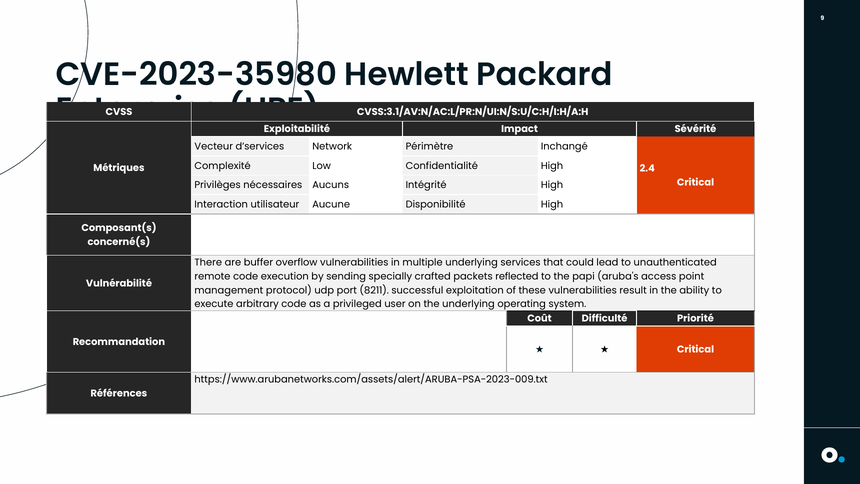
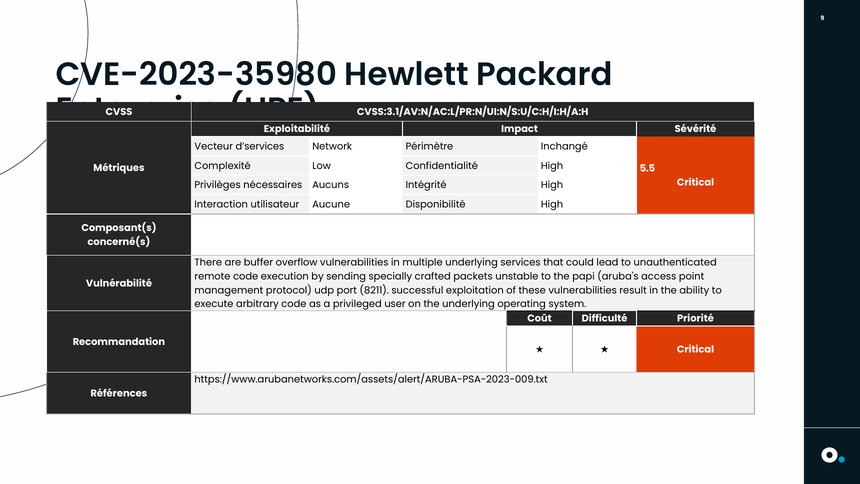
2.4: 2.4 -> 5.5 (647, 168)
reflected: reflected -> unstable (517, 276)
